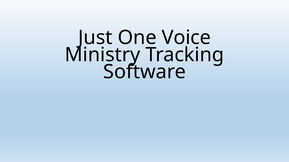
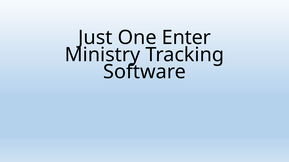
Voice: Voice -> Enter (186, 38)
